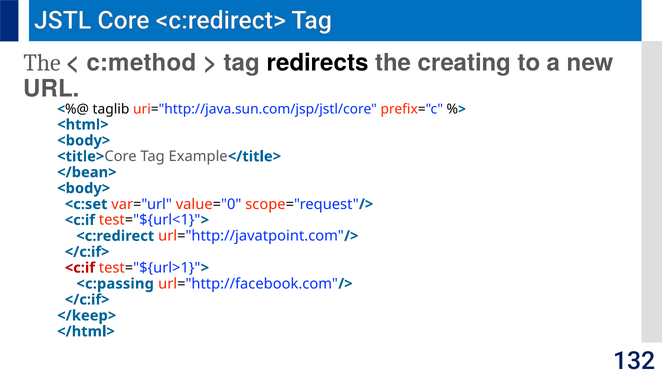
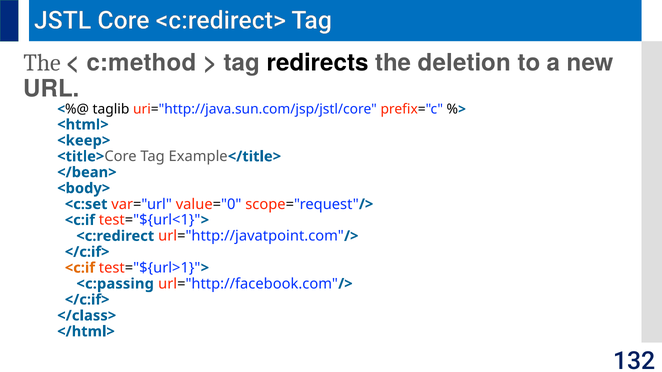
creating: creating -> deletion (464, 63)
<body>: <body> -> <keep> (84, 141)
<c:if colour: red -> orange (80, 268)
</keep>: </keep> -> </class> (87, 316)
